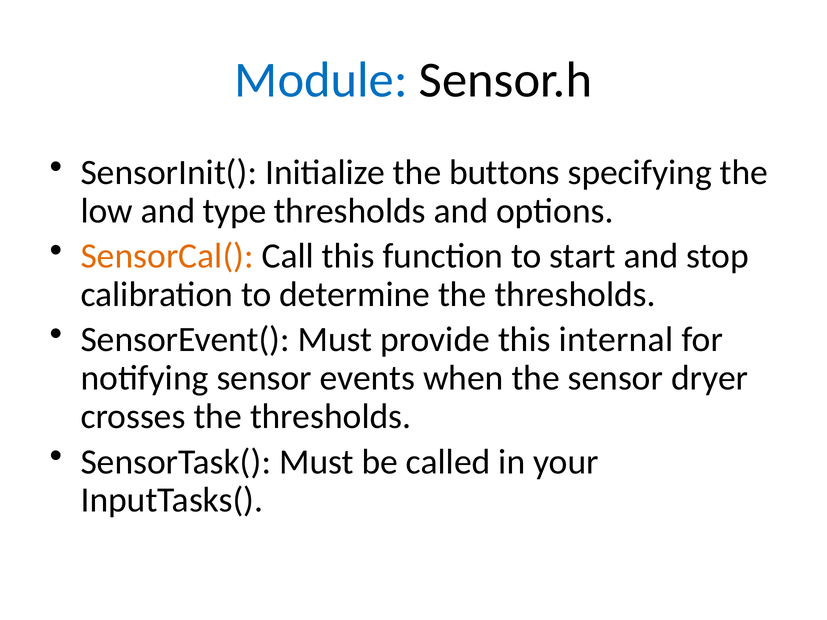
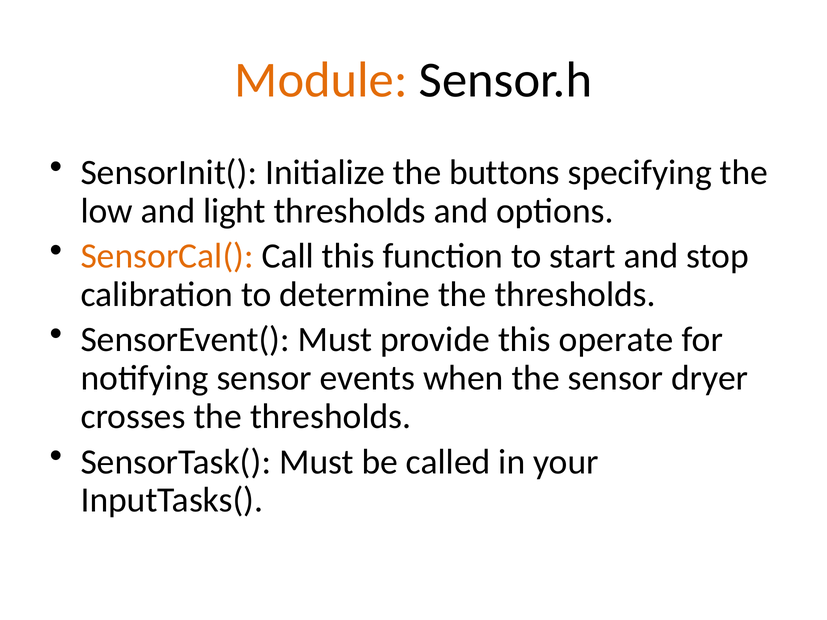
Module colour: blue -> orange (321, 80)
type: type -> light (235, 211)
internal: internal -> operate (616, 340)
